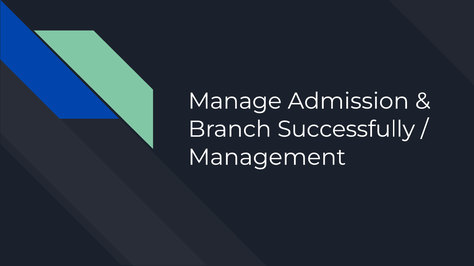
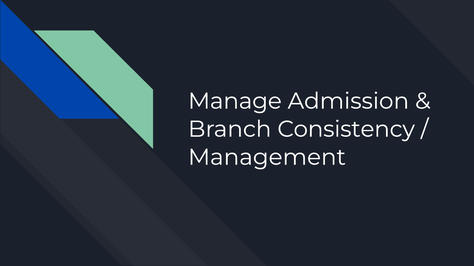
Successfully: Successfully -> Consistency (346, 129)
